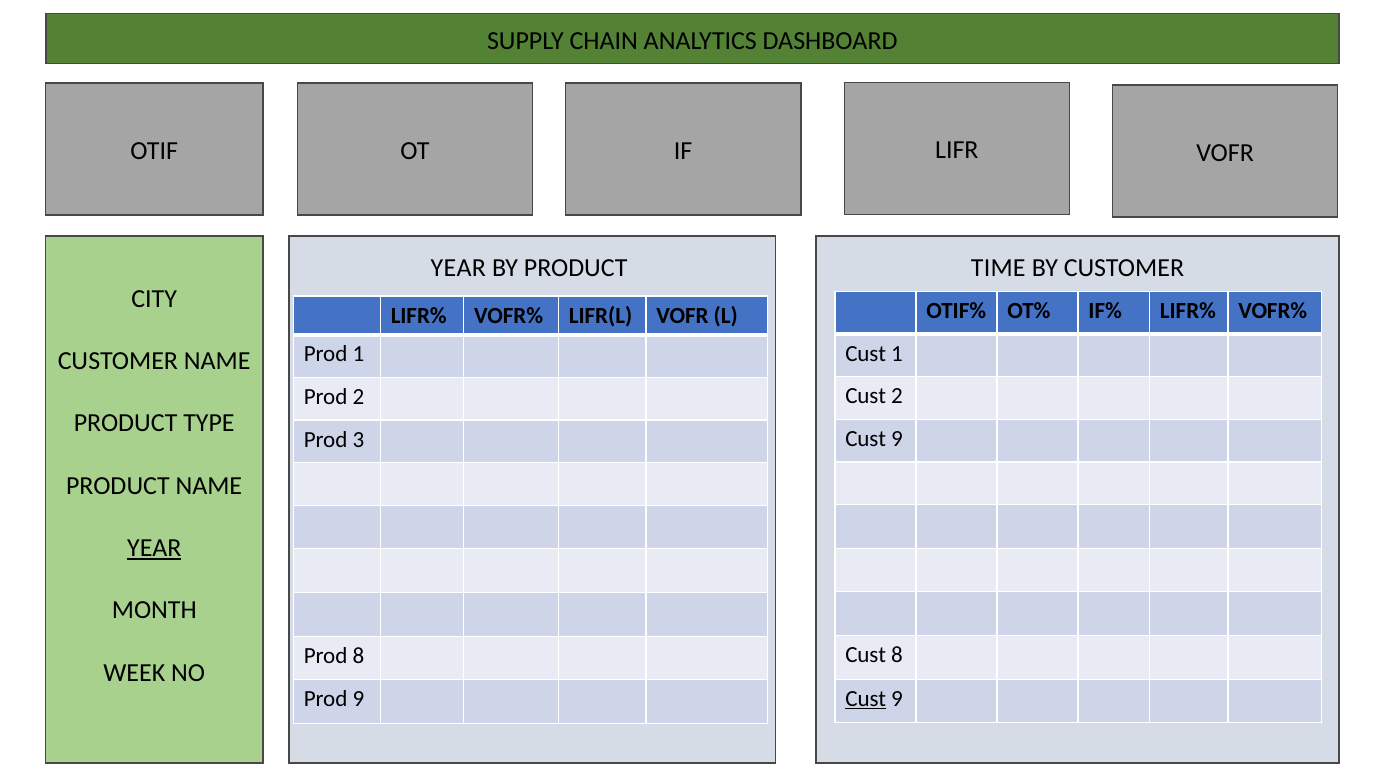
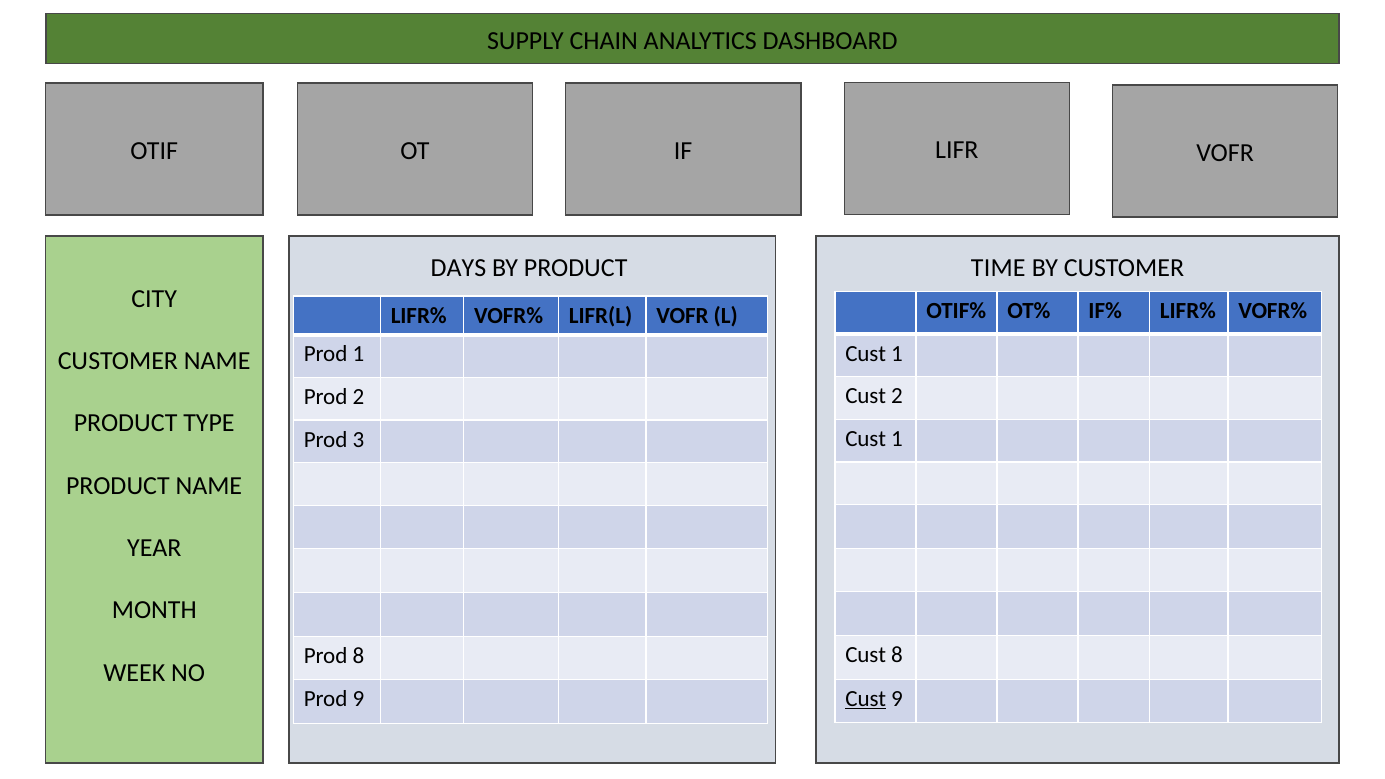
YEAR: YEAR -> DAYS (458, 268)
9: 9 -> 1 (897, 439)
YEAR underline: present -> none (154, 548)
